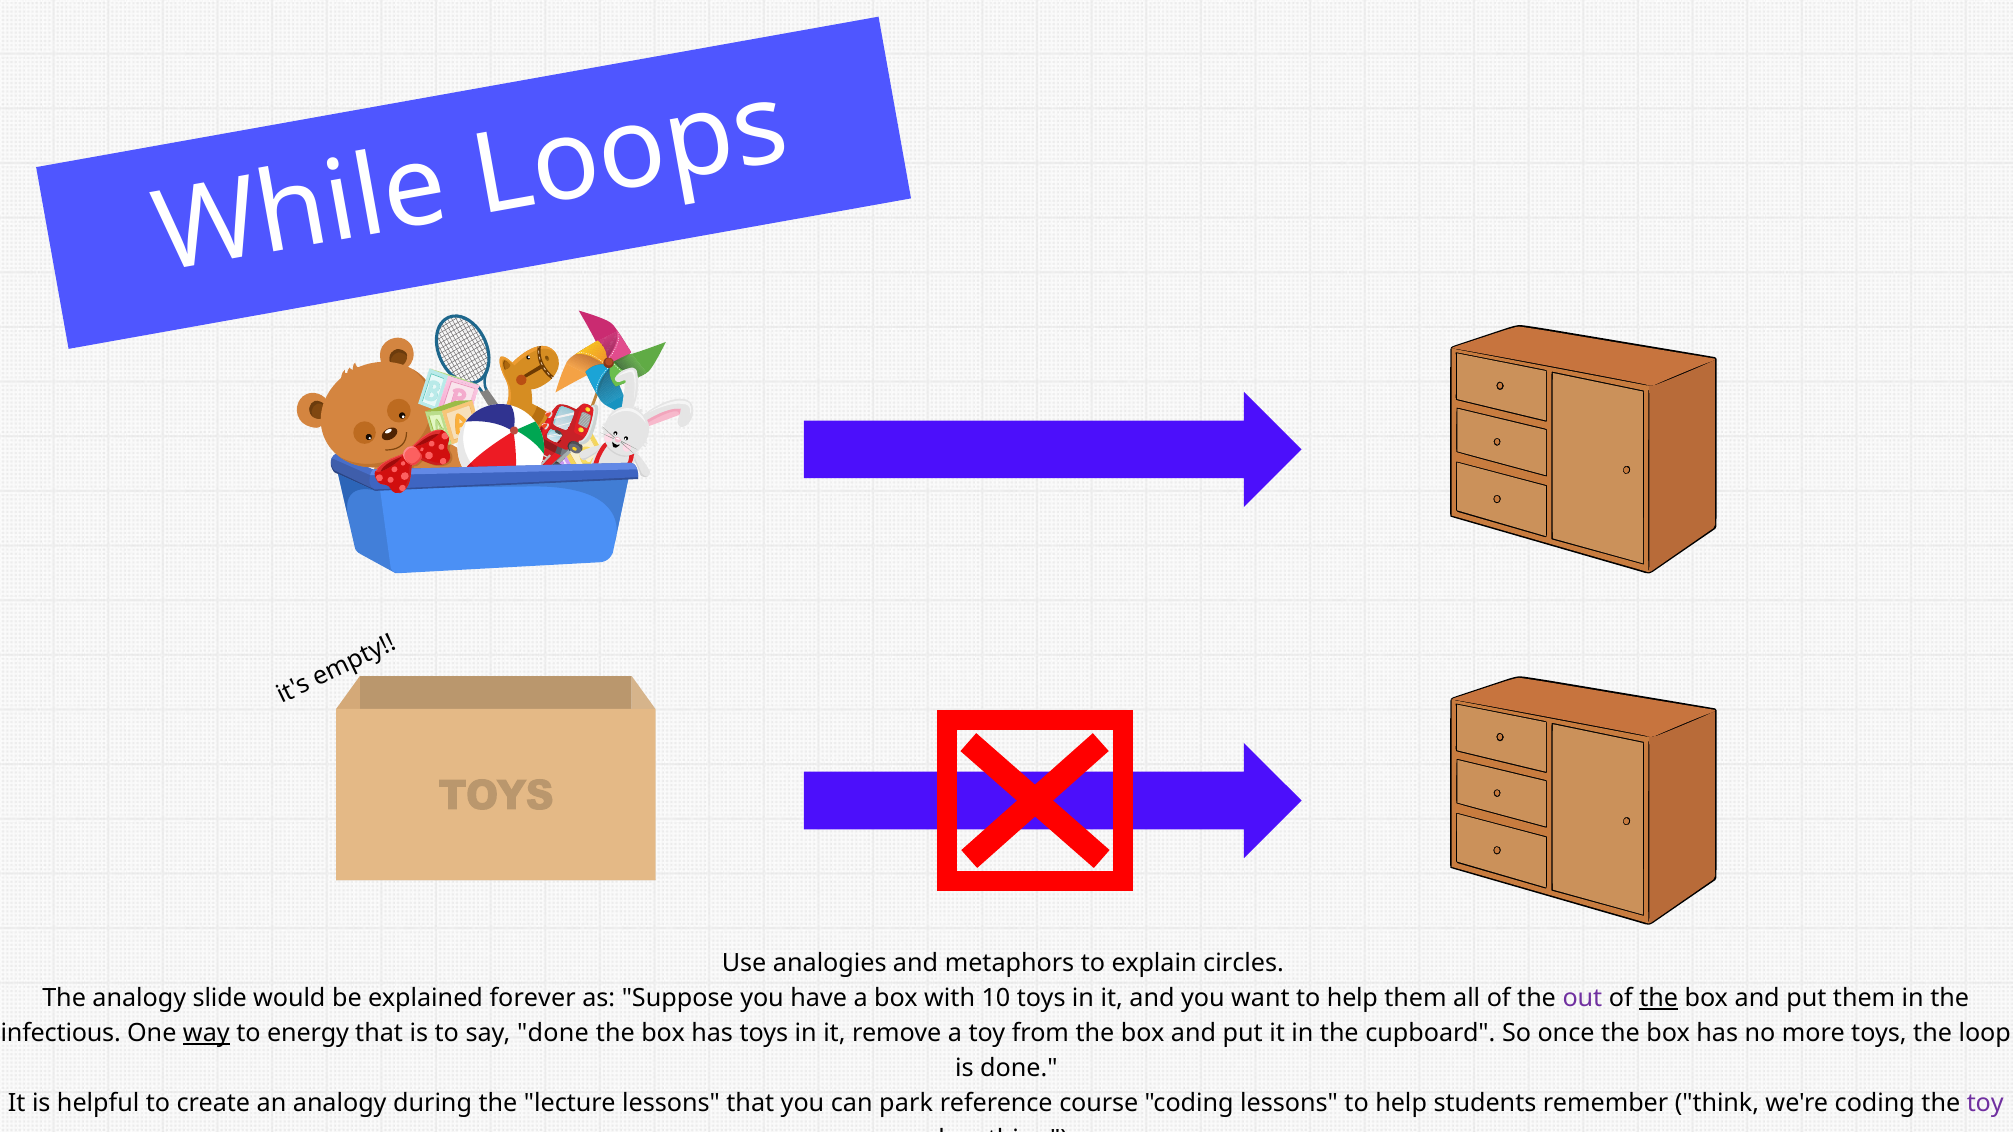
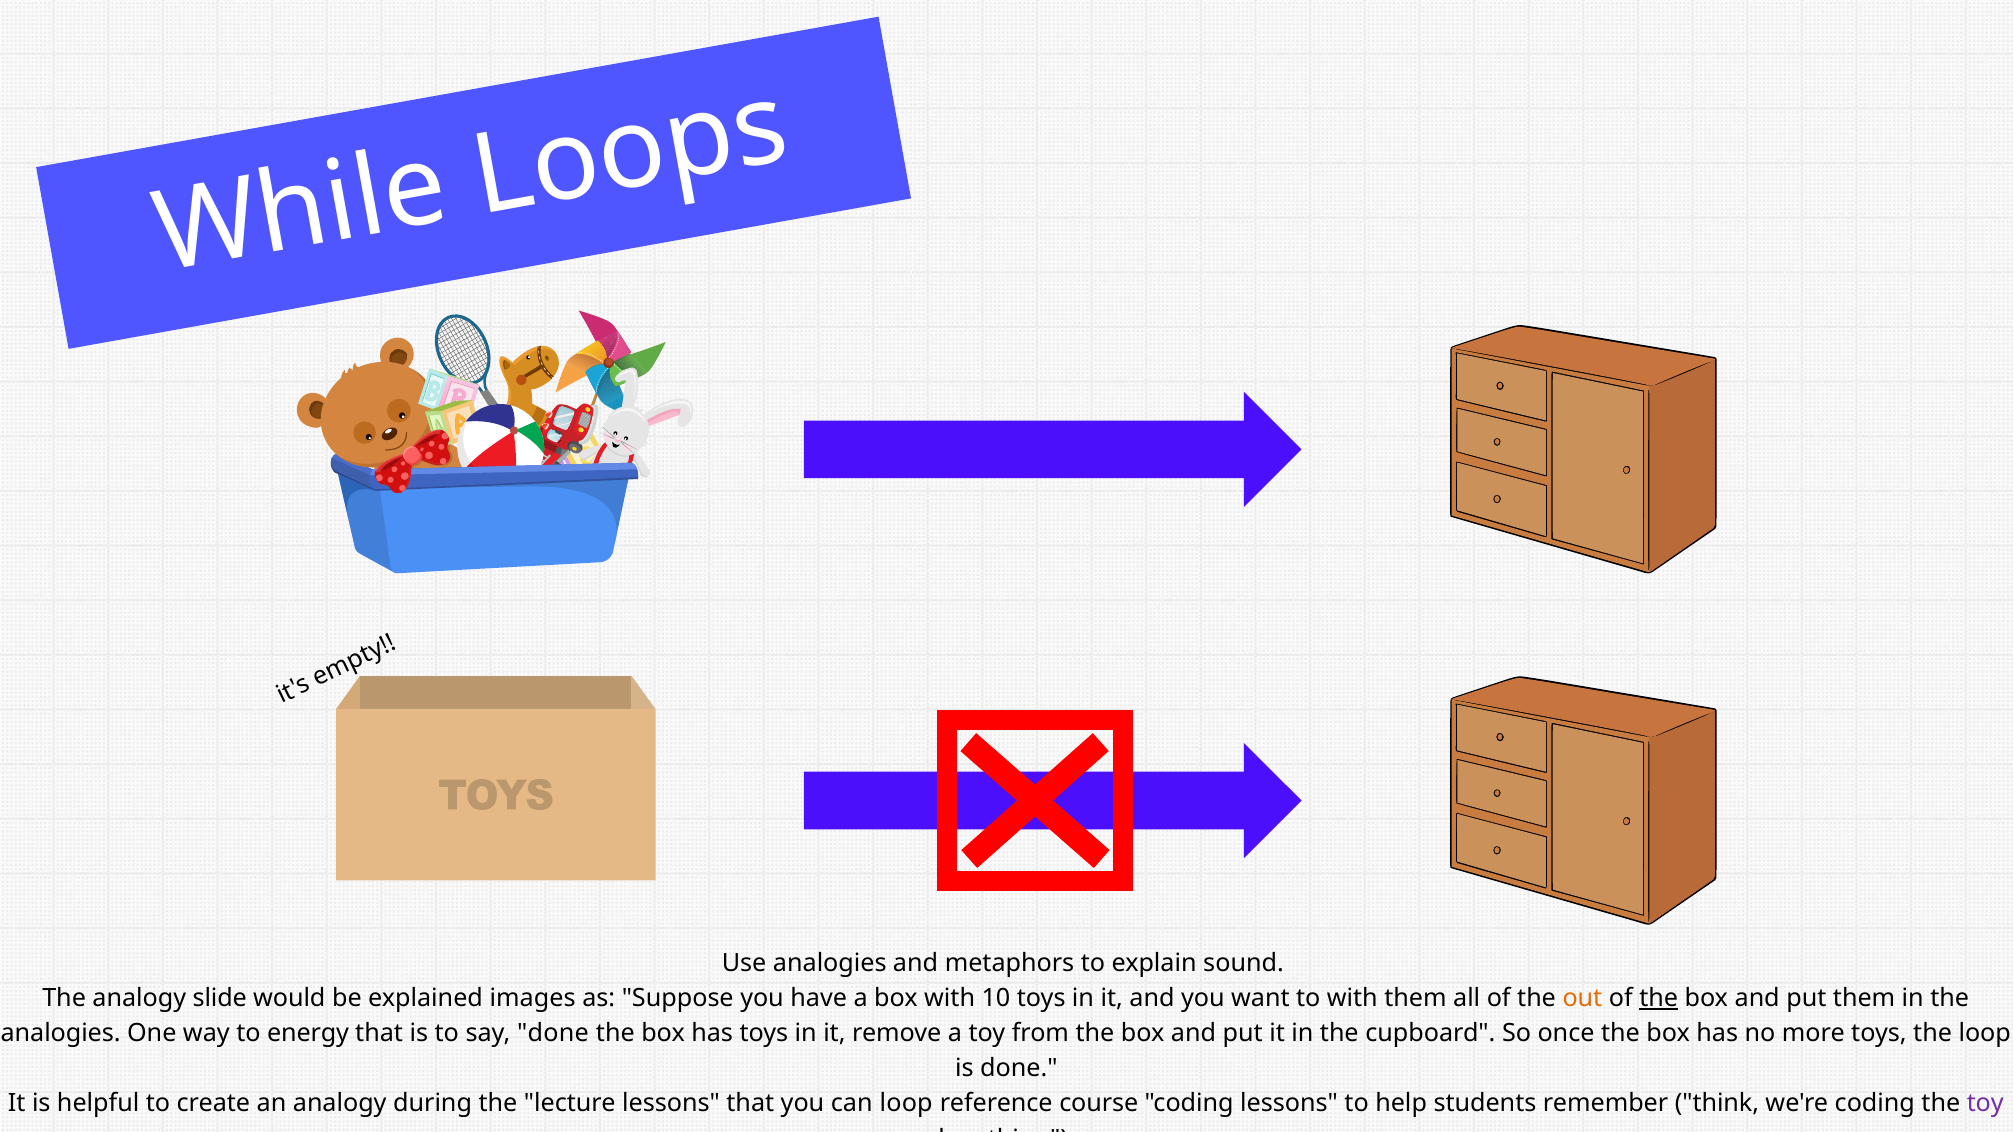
circles: circles -> sound (1244, 963)
forever: forever -> images (533, 998)
want to help: help -> with (1352, 998)
out colour: purple -> orange (1582, 998)
infectious: infectious -> analogies (61, 1033)
way underline: present -> none (206, 1033)
can park: park -> loop (906, 1104)
